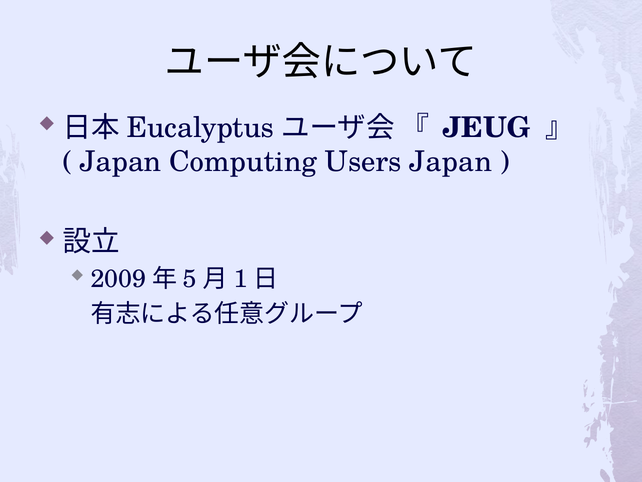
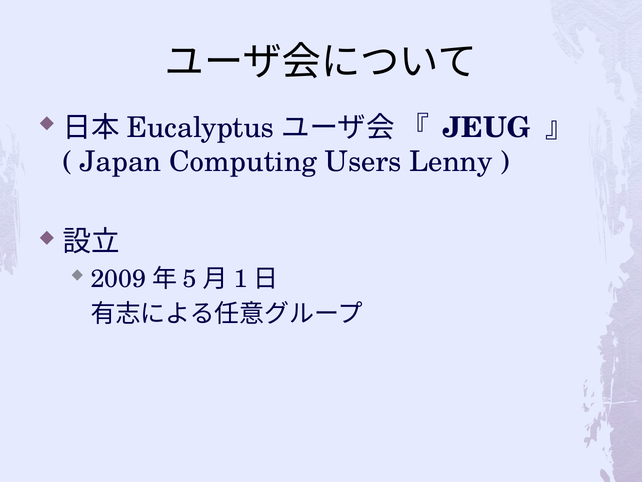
Users Japan: Japan -> Lenny (451, 162)
